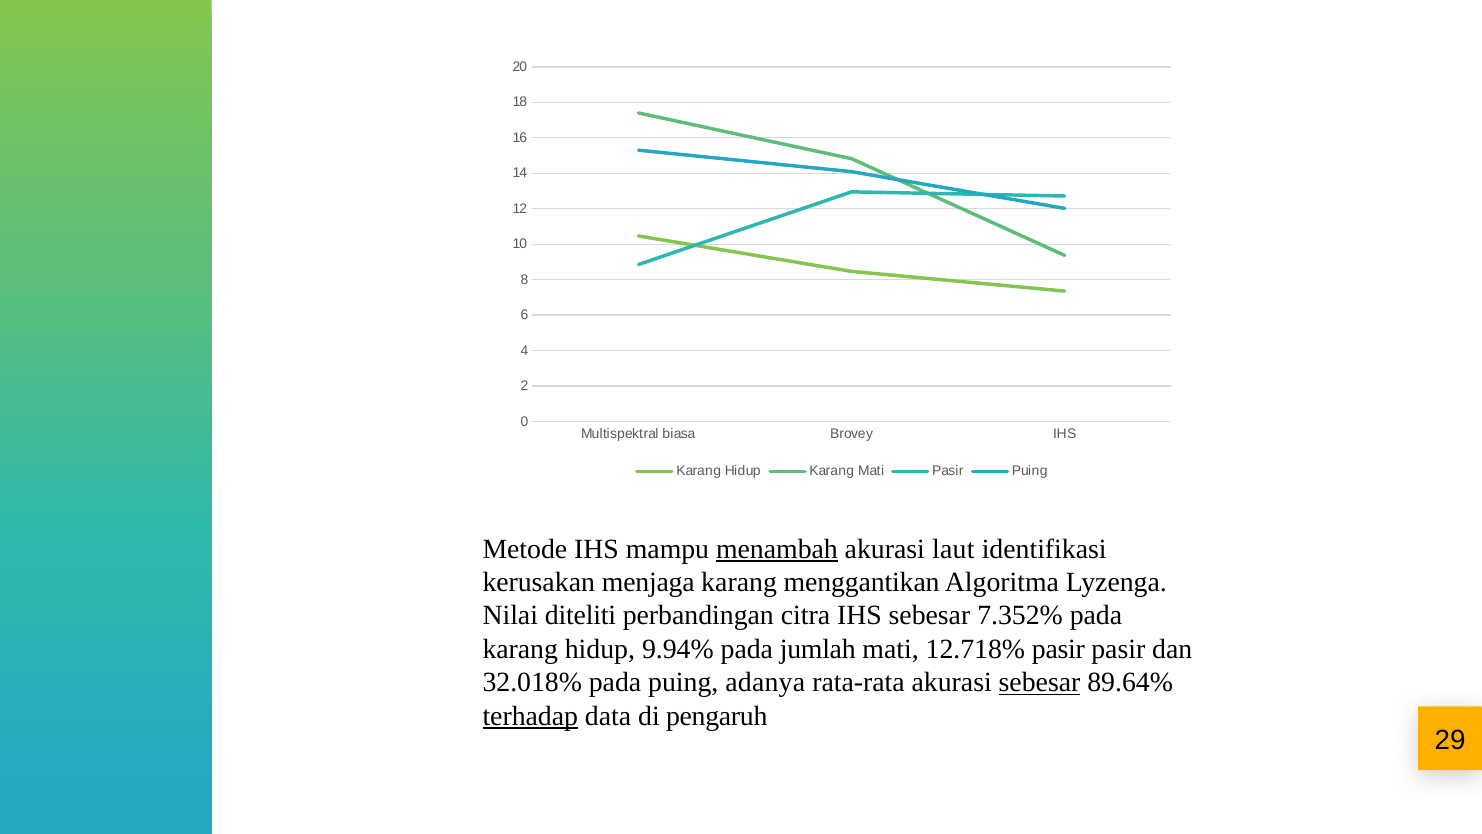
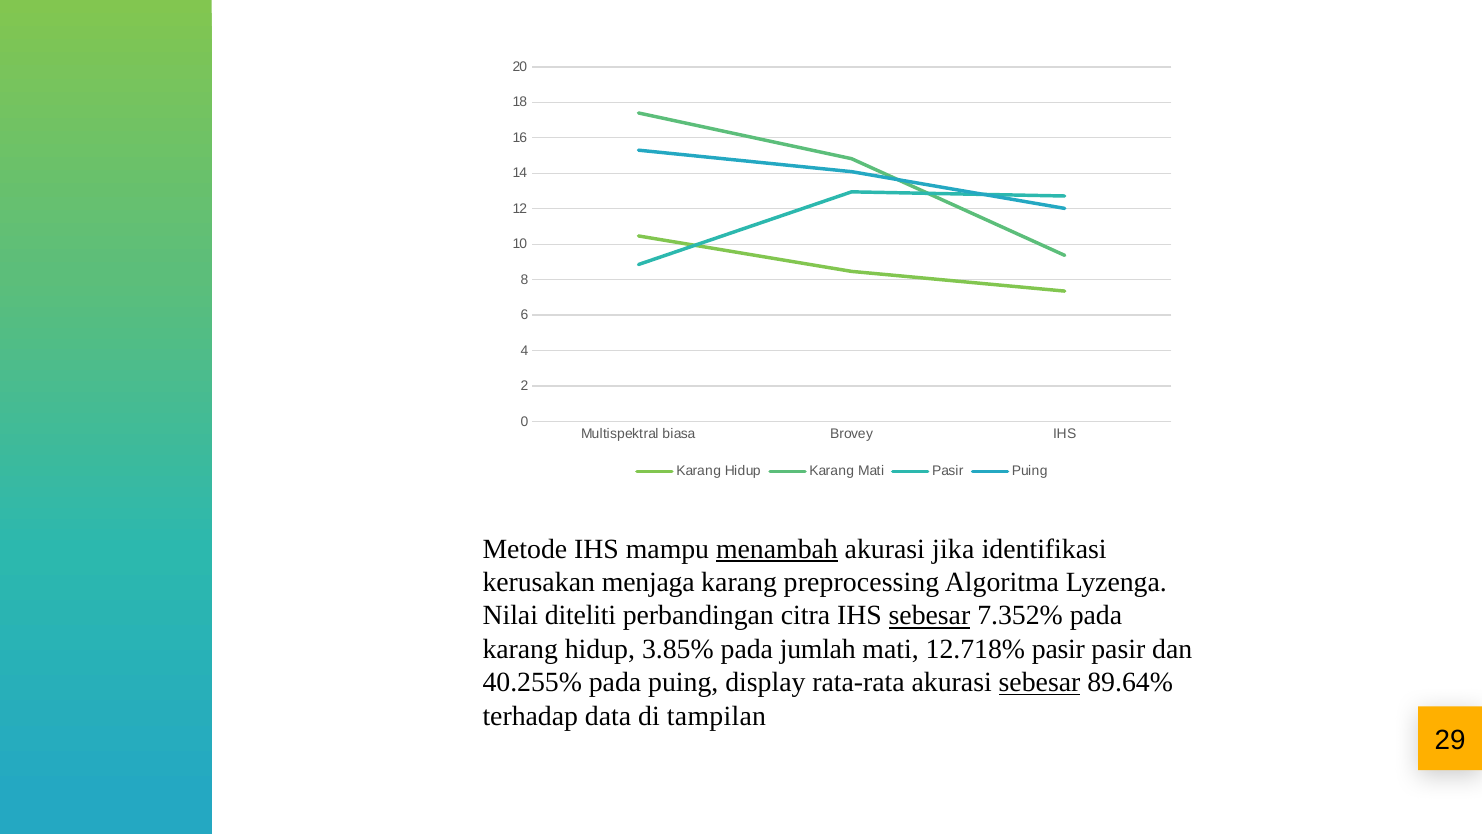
laut: laut -> jika (953, 549)
menggantikan: menggantikan -> preprocessing (862, 582)
sebesar underline: none -> present (929, 615)
9.94%: 9.94% -> 3.85% (678, 649)
32.018%: 32.018% -> 40.255% (532, 682)
adanya: adanya -> display (765, 682)
terhadap underline: present -> none (530, 716)
pengaruh: pengaruh -> tampilan (717, 716)
